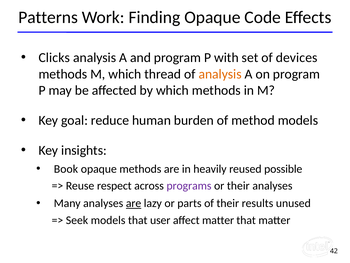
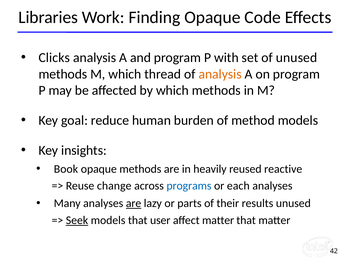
Patterns: Patterns -> Libraries (48, 17)
of devices: devices -> unused (297, 58)
possible: possible -> reactive (283, 169)
respect: respect -> change (114, 186)
programs colour: purple -> blue (189, 186)
or their: their -> each (238, 186)
Seek underline: none -> present (77, 220)
